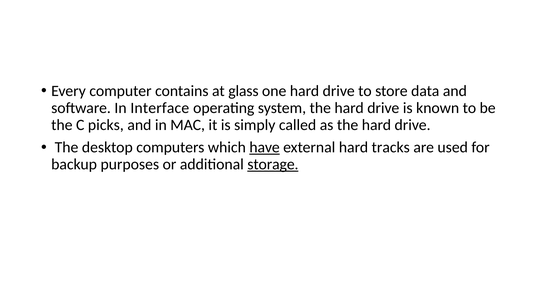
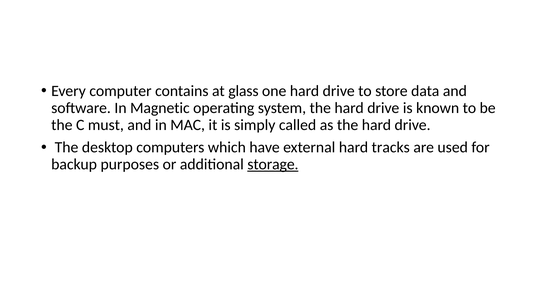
Interface: Interface -> Magnetic (160, 108)
picks: picks -> must (106, 125)
have underline: present -> none (265, 148)
